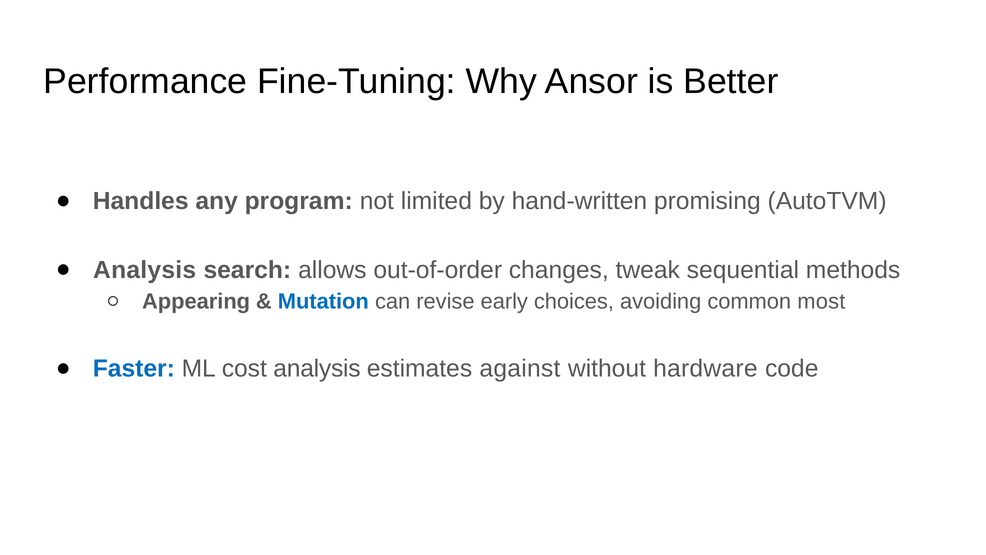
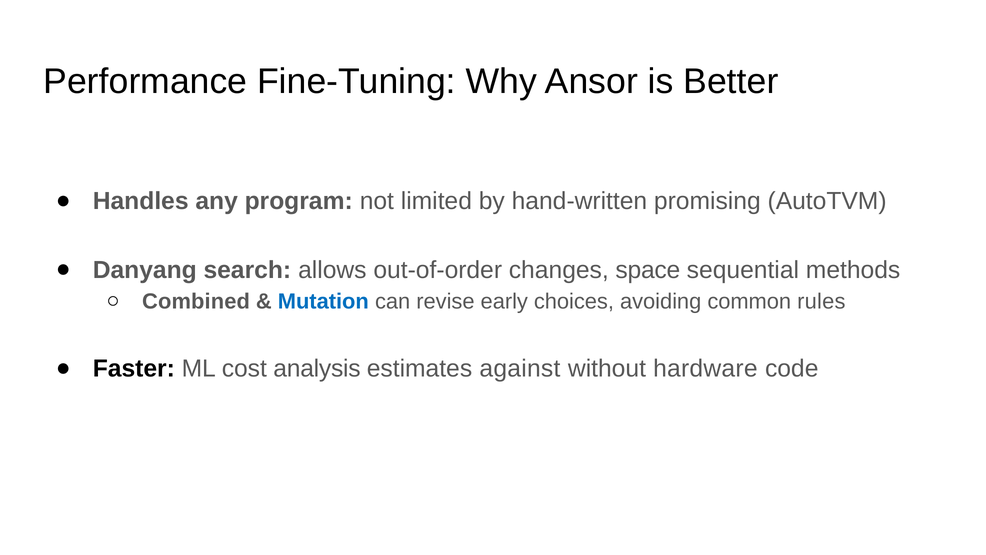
Analysis: Analysis -> Danyang (145, 270)
tweak: tweak -> space (648, 270)
Appearing: Appearing -> Combined (196, 301)
most: most -> rules (821, 301)
Faster colour: blue -> black (134, 369)
